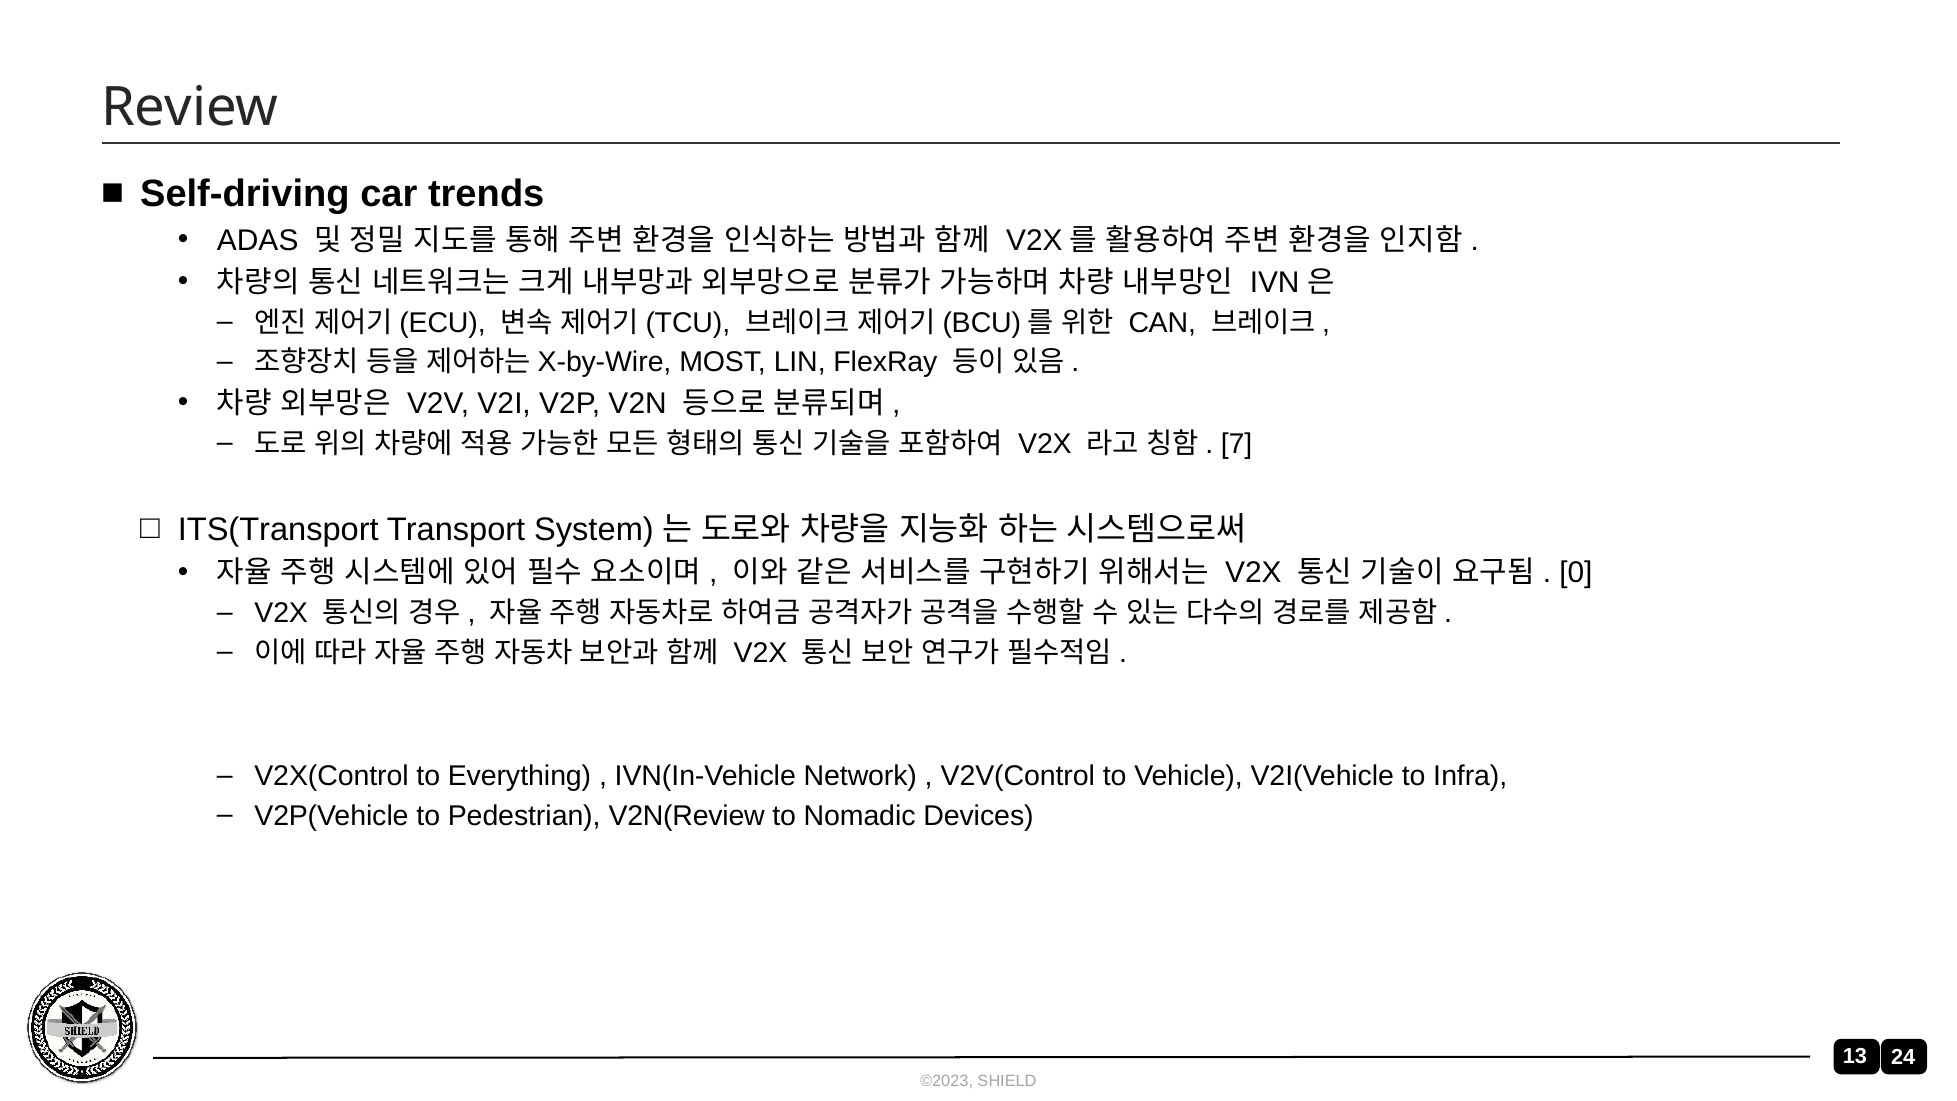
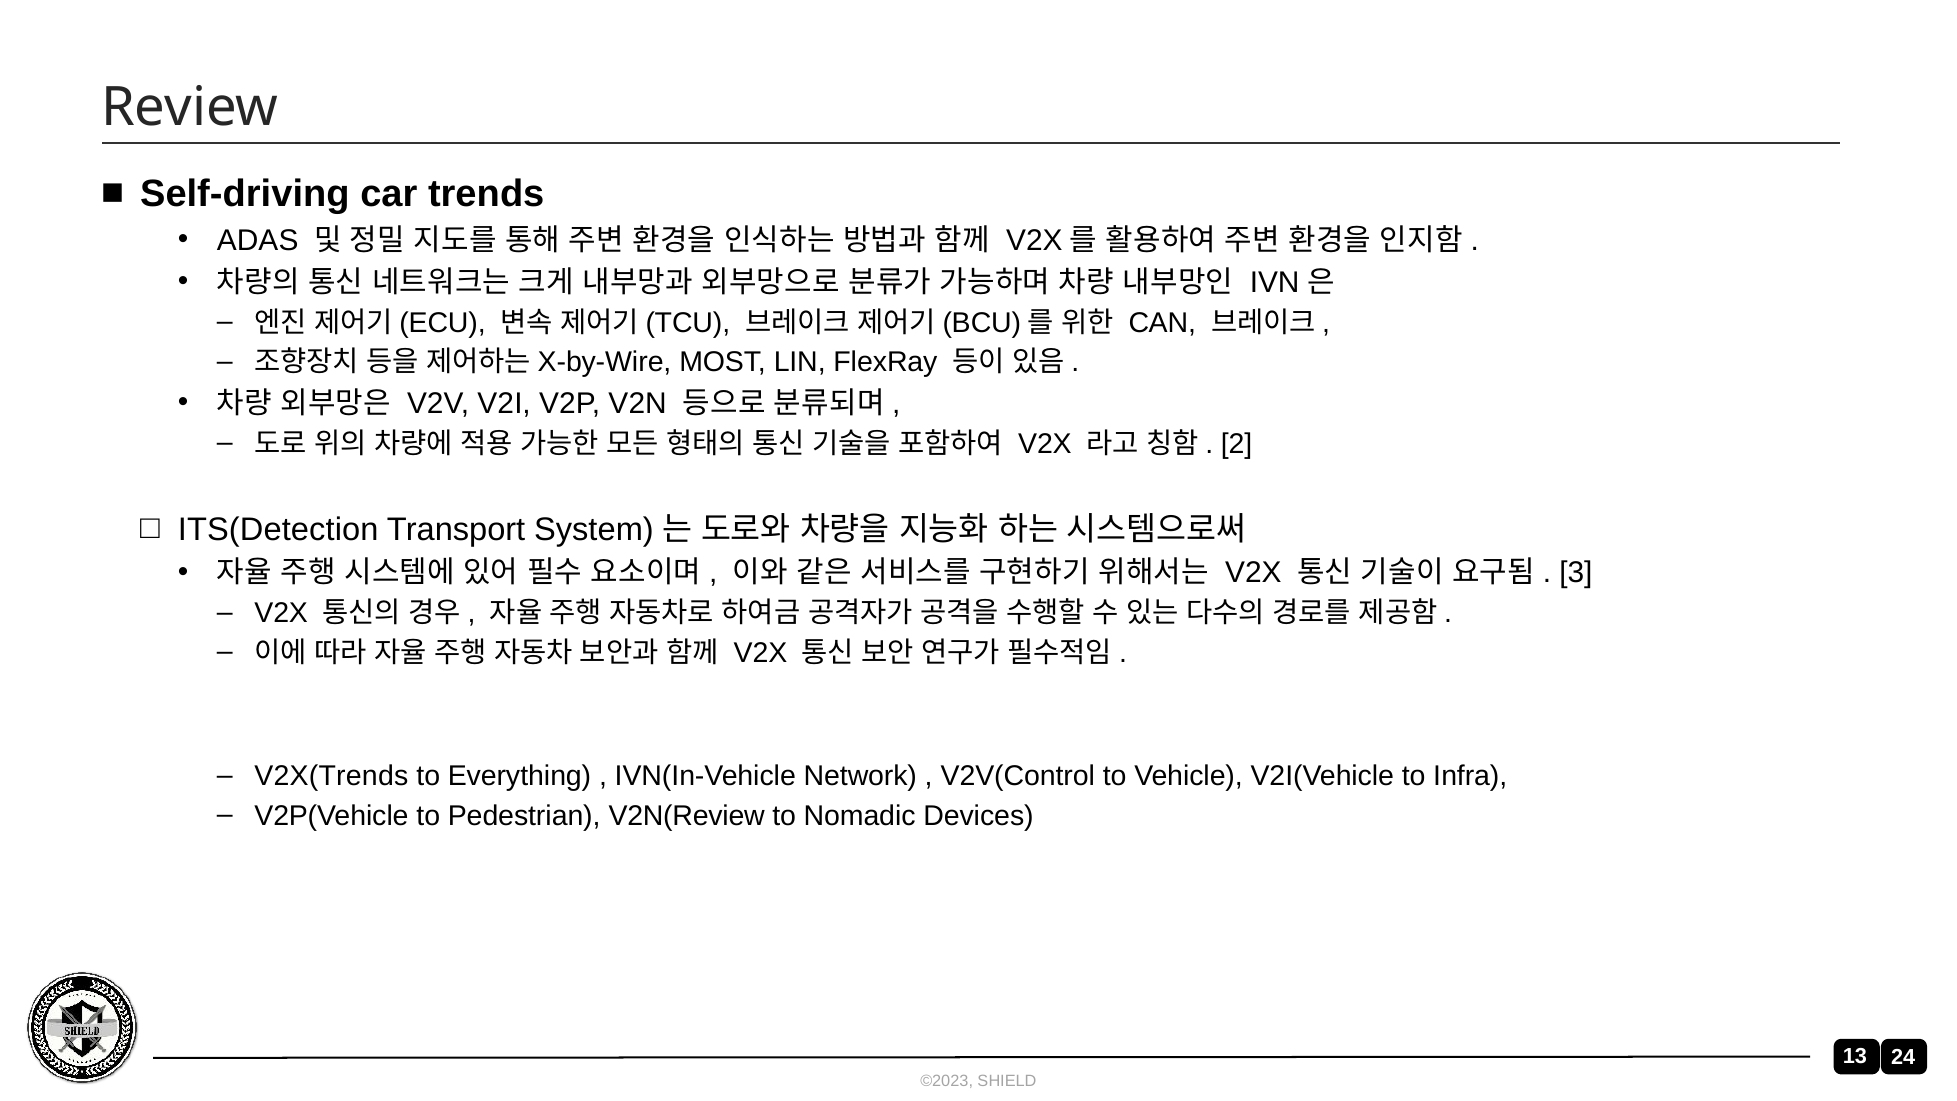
7: 7 -> 2 (1237, 444)
ITS(Transport: ITS(Transport -> ITS(Detection (278, 529)
0: 0 -> 3 (1576, 573)
V2X(Control: V2X(Control -> V2X(Trends (331, 776)
